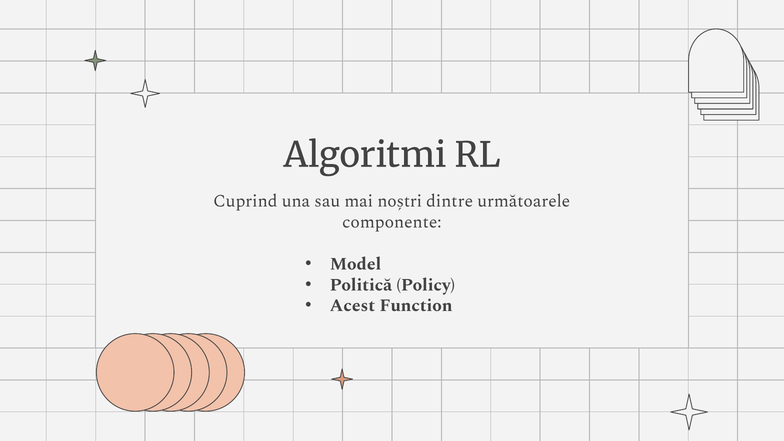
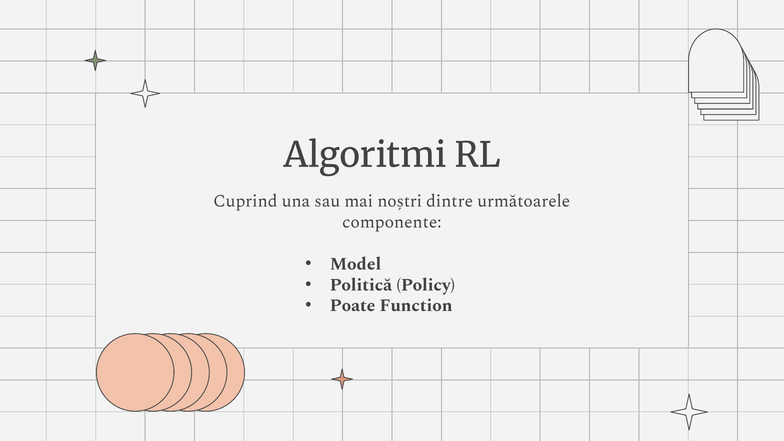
Acest: Acest -> Poate (353, 306)
